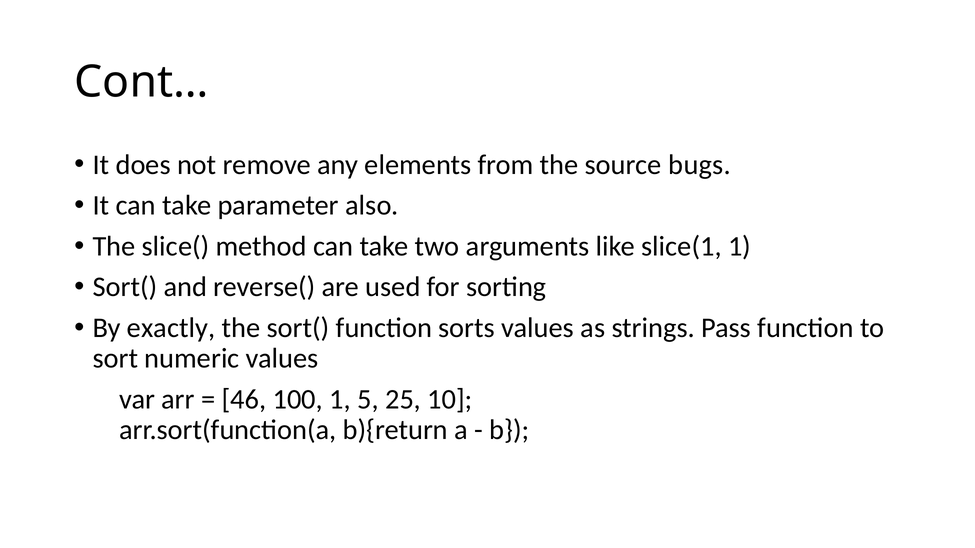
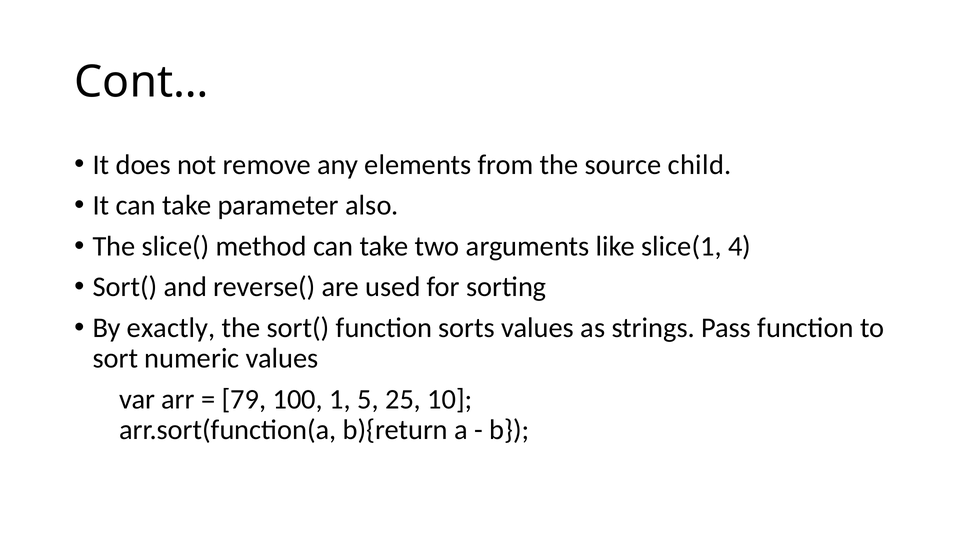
bugs: bugs -> child (700, 165)
slice(1 1: 1 -> 4 (740, 246)
46: 46 -> 79 (244, 400)
